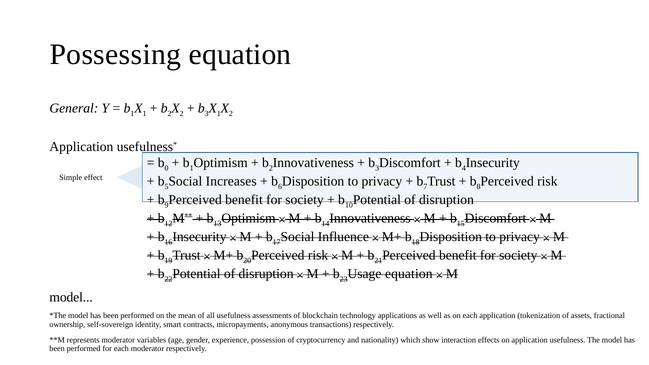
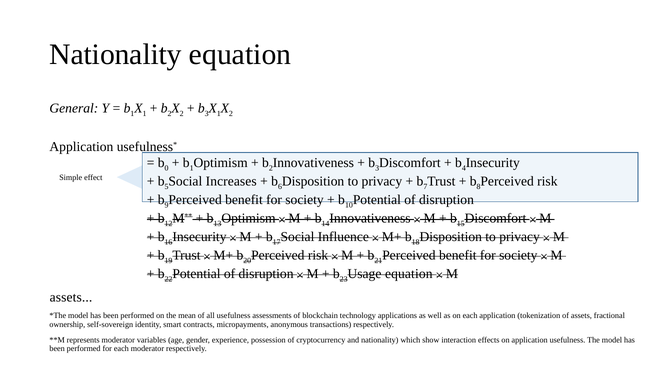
Possessing: Possessing -> Nationality (116, 55)
model: model -> assets (71, 297)
